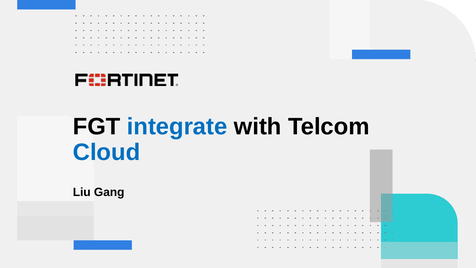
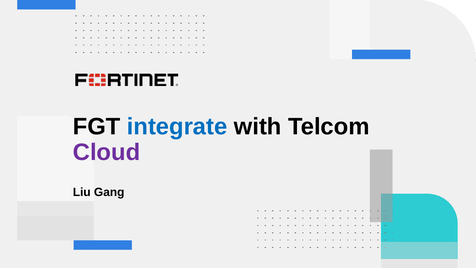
Cloud colour: blue -> purple (107, 152)
